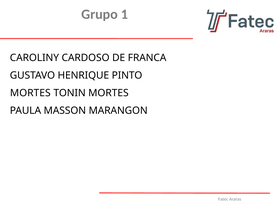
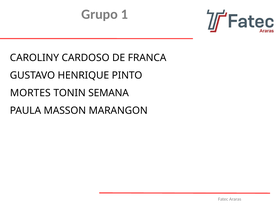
TONIN MORTES: MORTES -> SEMANA (109, 93)
